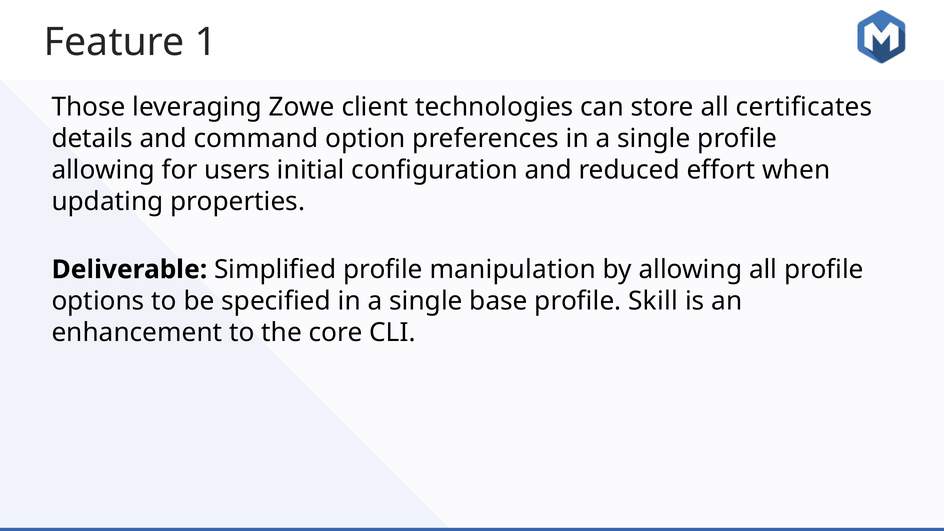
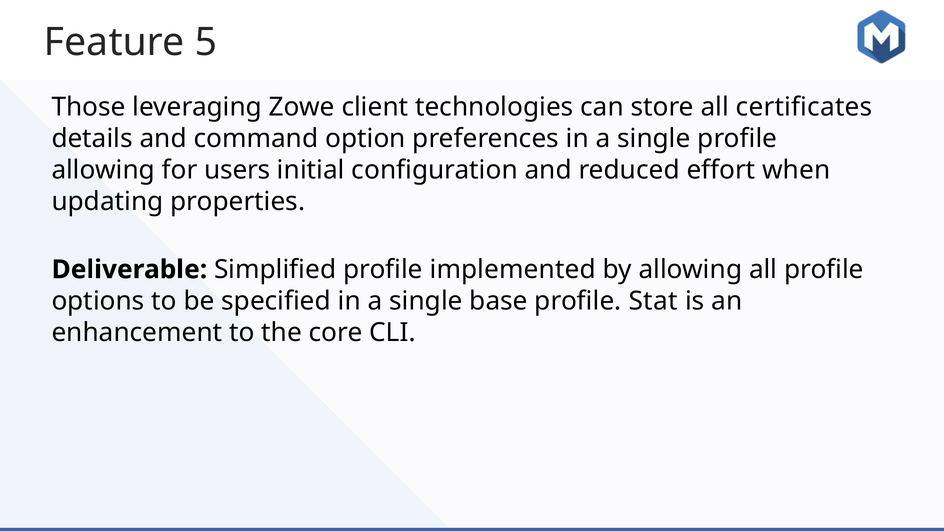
1: 1 -> 5 (206, 42)
manipulation: manipulation -> implemented (513, 270)
Skill: Skill -> Stat (653, 301)
